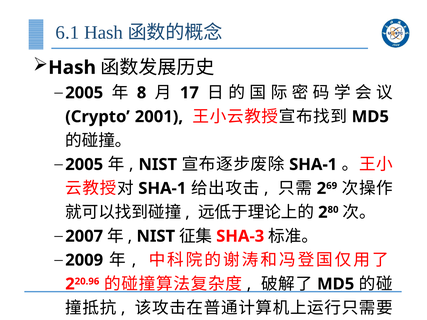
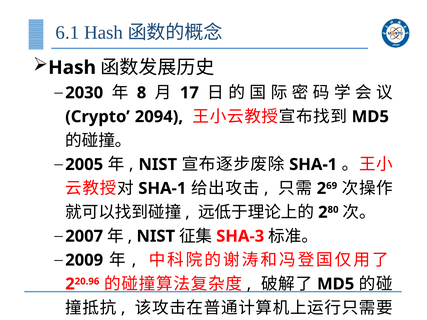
2005: 2005 -> 2030 (84, 93)
2001: 2001 -> 2094 (159, 117)
